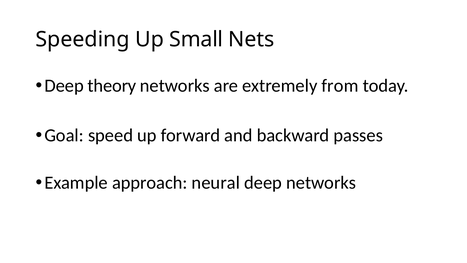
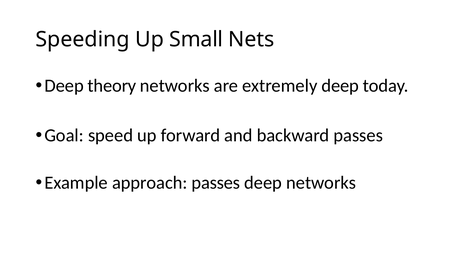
extremely from: from -> deep (340, 86)
approach neural: neural -> passes (216, 183)
